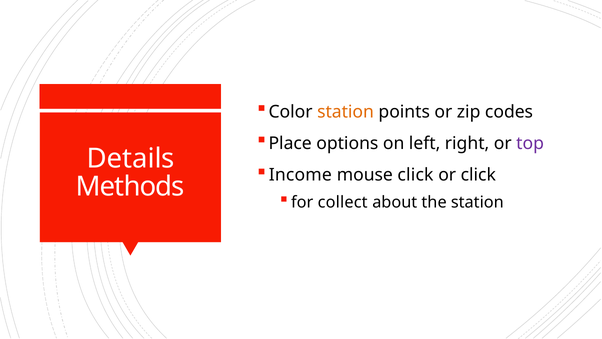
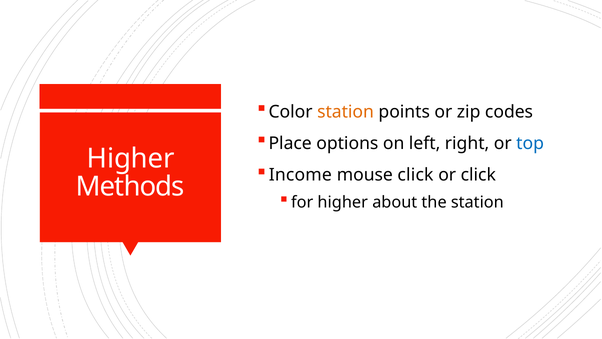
top colour: purple -> blue (530, 143)
Details: Details -> Higher (131, 158)
for collect: collect -> higher (343, 202)
